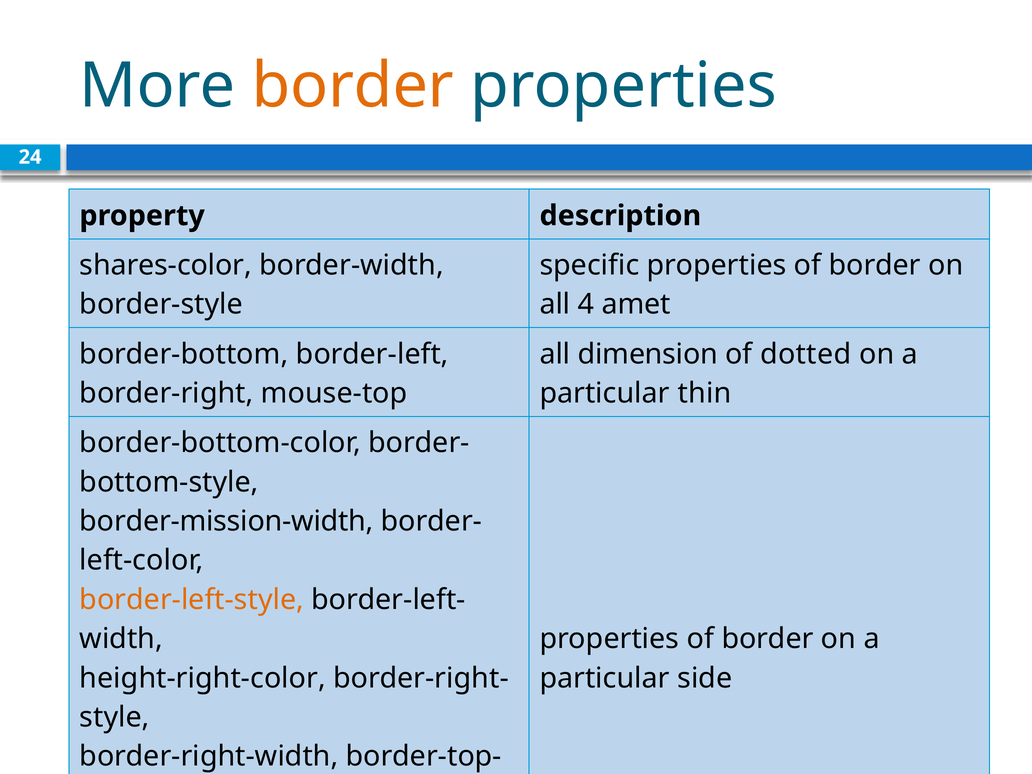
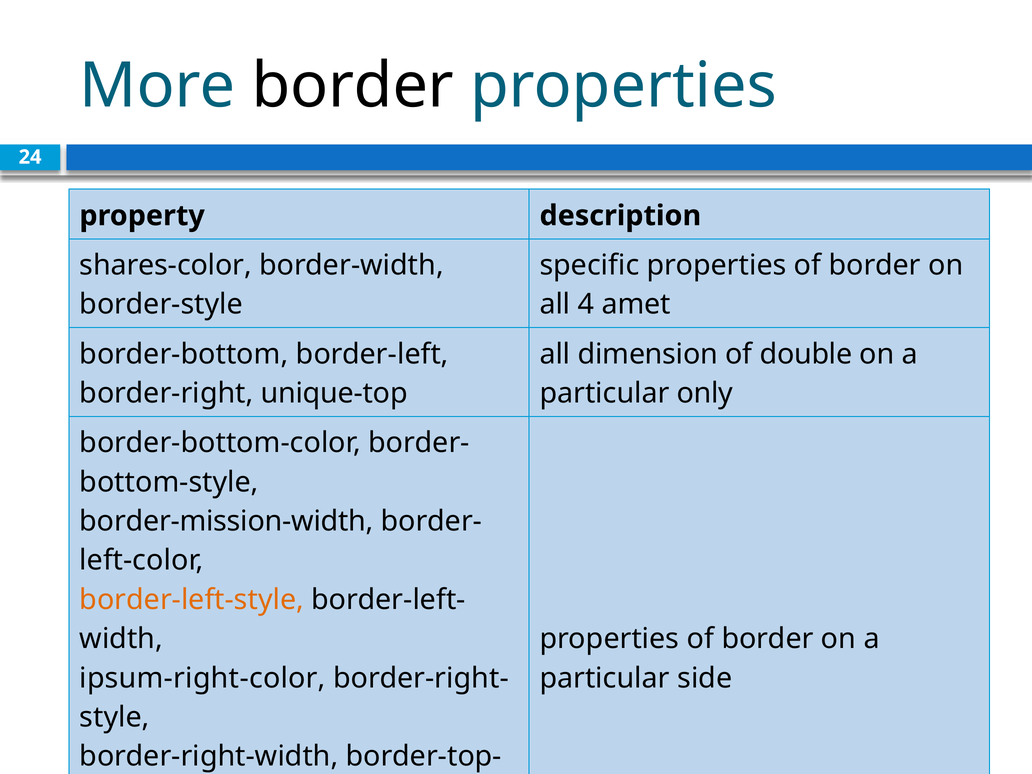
border colour: orange -> black (353, 86)
dotted: dotted -> double (806, 354)
mouse-top: mouse-top -> unique-top (334, 393)
thin: thin -> only (705, 393)
height-right-color: height-right-color -> ipsum-right-color (203, 678)
